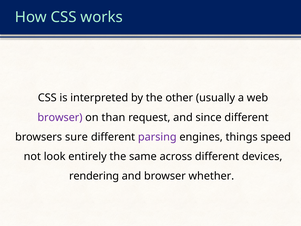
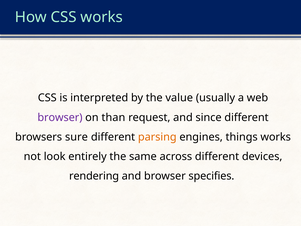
other: other -> value (179, 98)
parsing colour: purple -> orange (157, 137)
things speed: speed -> works (276, 137)
whether: whether -> specifies (211, 176)
